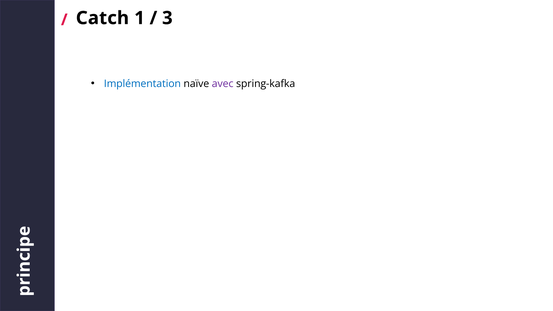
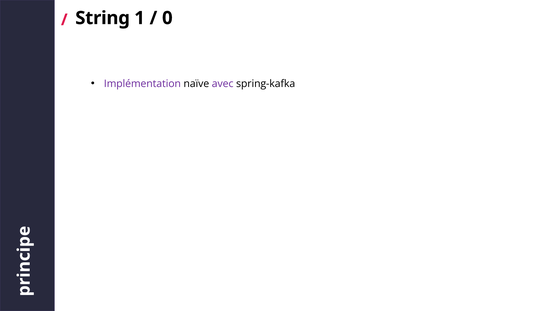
Catch: Catch -> String (103, 18)
3: 3 -> 0 (167, 18)
Implémentation colour: blue -> purple (142, 84)
